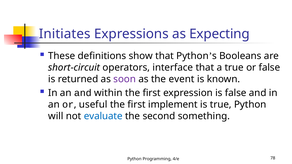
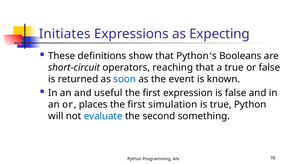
interface: interface -> reaching (173, 68)
soon colour: purple -> blue (125, 79)
within: within -> useful (108, 93)
useful: useful -> places (93, 105)
implement: implement -> simulation (173, 105)
